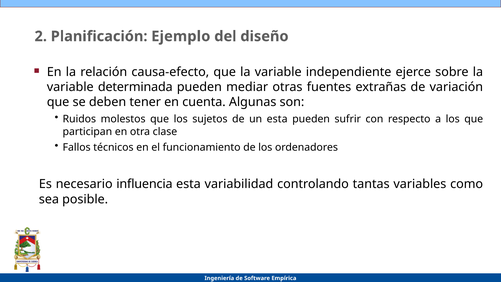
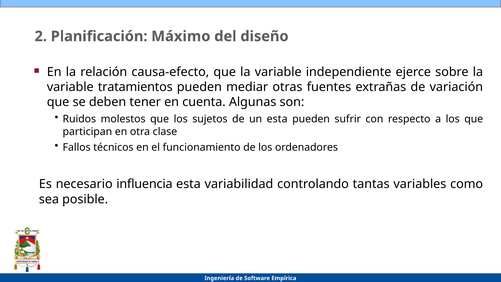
Ejemplo: Ejemplo -> Máximo (181, 36)
determinada: determinada -> tratamientos (135, 87)
